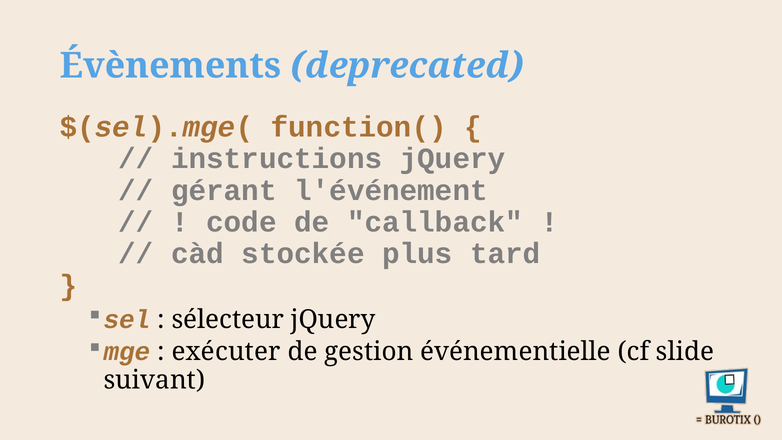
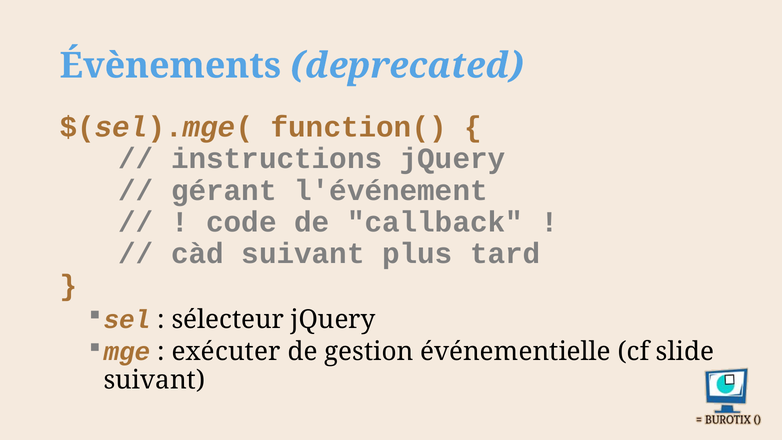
càd stockée: stockée -> suivant (303, 254)
